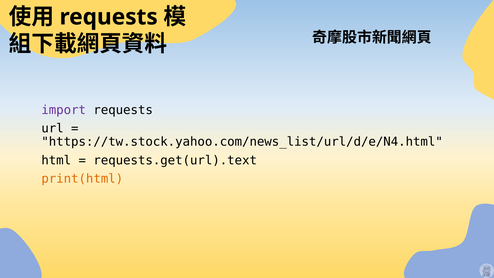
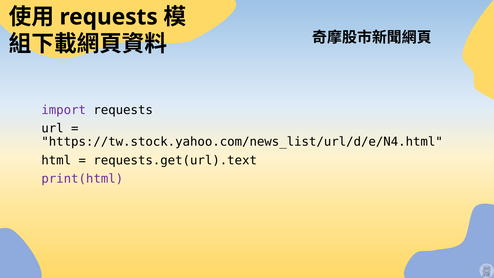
print(html colour: orange -> purple (82, 179)
